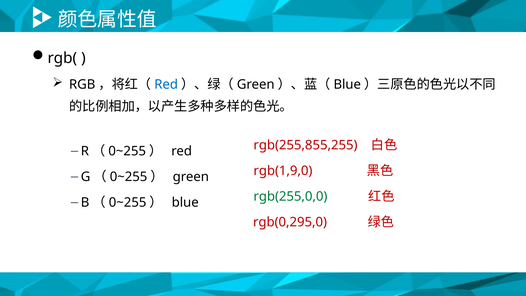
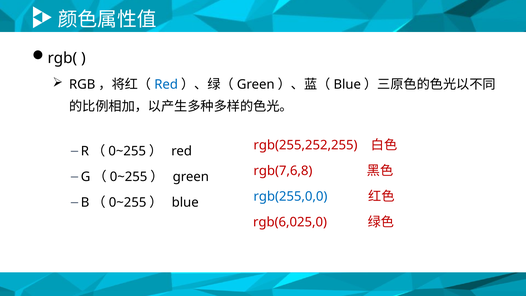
rgb(255,855,255: rgb(255,855,255 -> rgb(255,252,255 (305, 145)
rgb(1,9,0: rgb(1,9,0 -> rgb(7,6,8 (283, 171)
rgb(255,0,0 colour: green -> blue (290, 196)
rgb(0,295,0: rgb(0,295,0 -> rgb(6,025,0 (290, 222)
